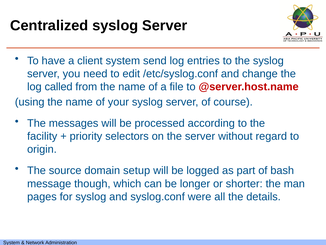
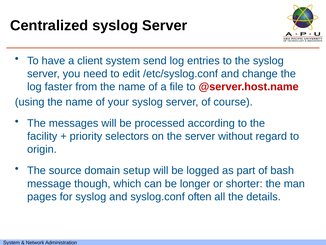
called: called -> faster (58, 87)
were: were -> often (200, 196)
